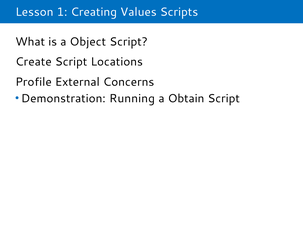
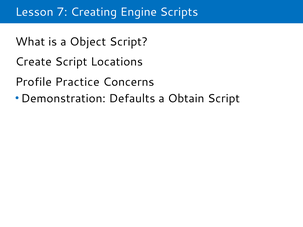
1: 1 -> 7 (62, 12)
Values: Values -> Engine (138, 12)
External: External -> Practice (77, 82)
Running: Running -> Defaults (132, 99)
